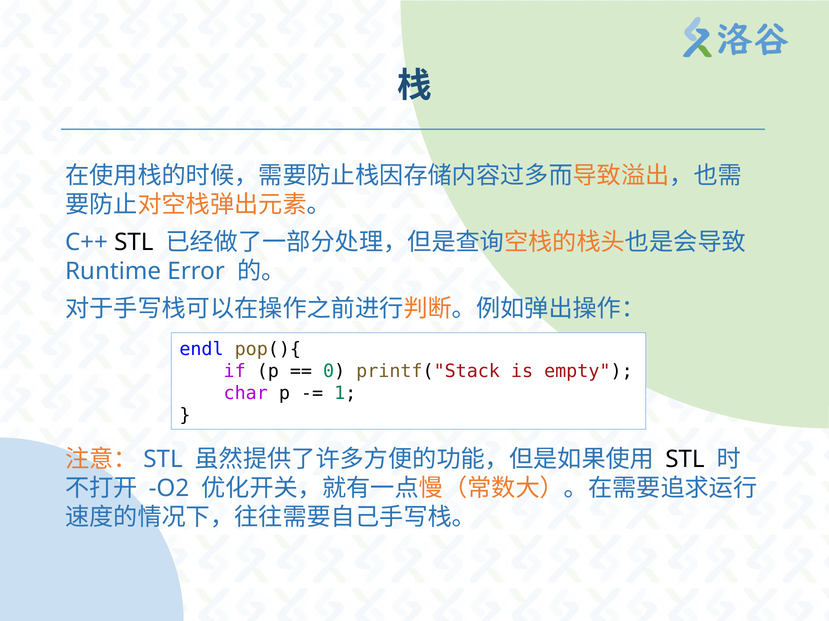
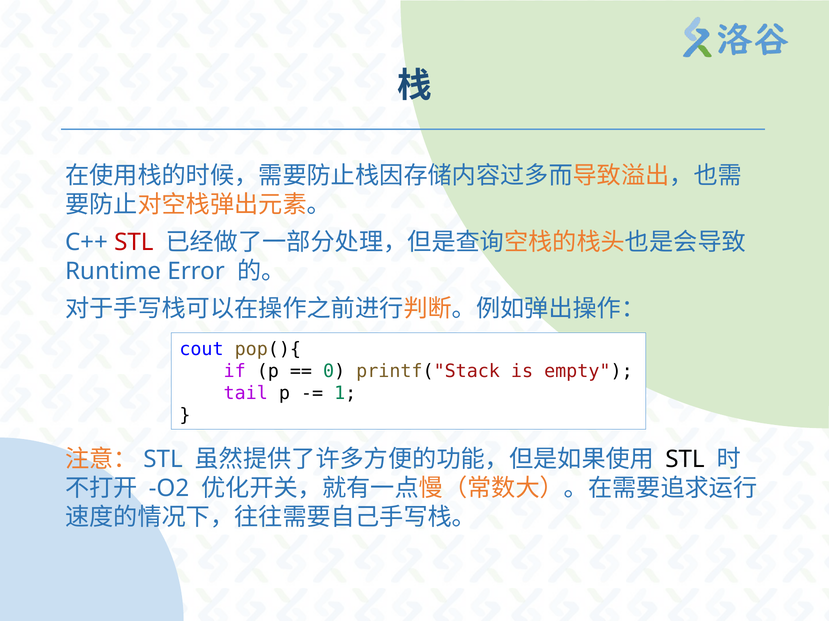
STL colour: black -> red (134, 243)
endl: endl -> cout (202, 350)
char: char -> tail (246, 394)
